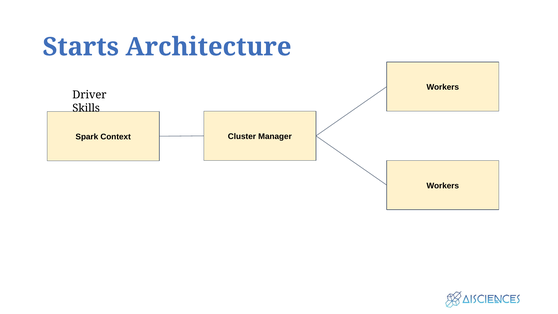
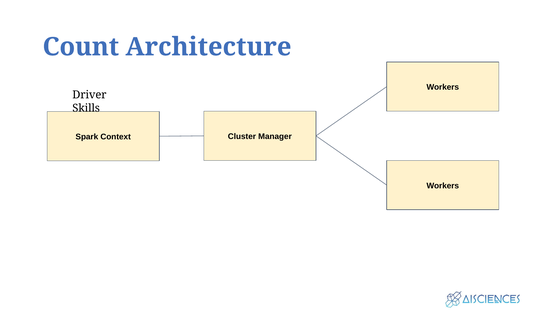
Starts: Starts -> Count (81, 47)
